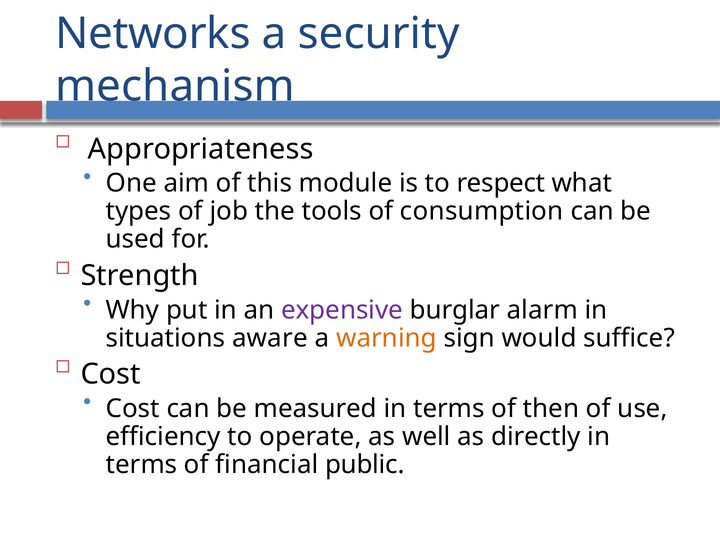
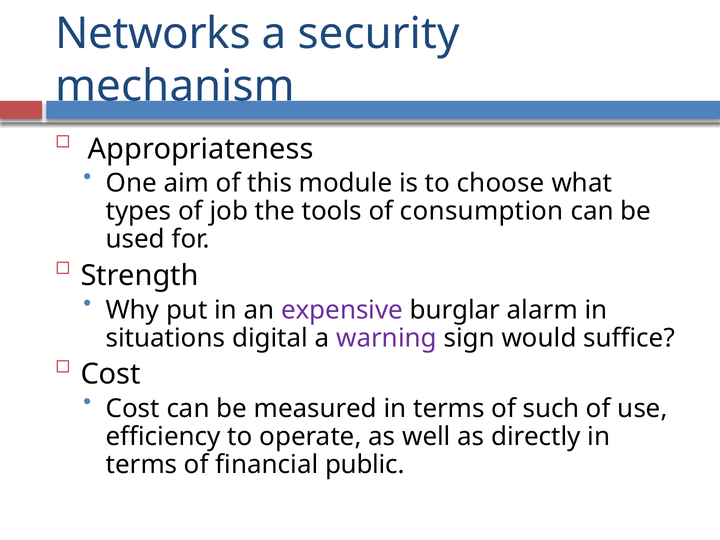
respect: respect -> choose (501, 183)
aware: aware -> digital (270, 338)
warning colour: orange -> purple (387, 338)
then: then -> such (551, 409)
